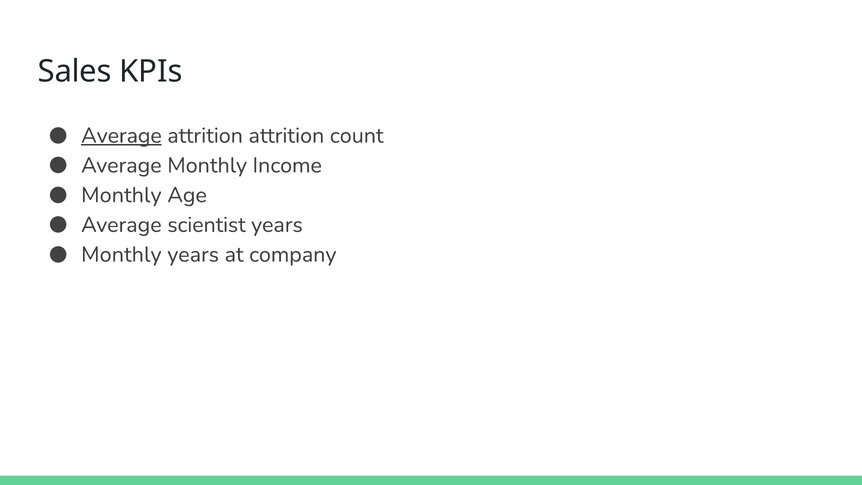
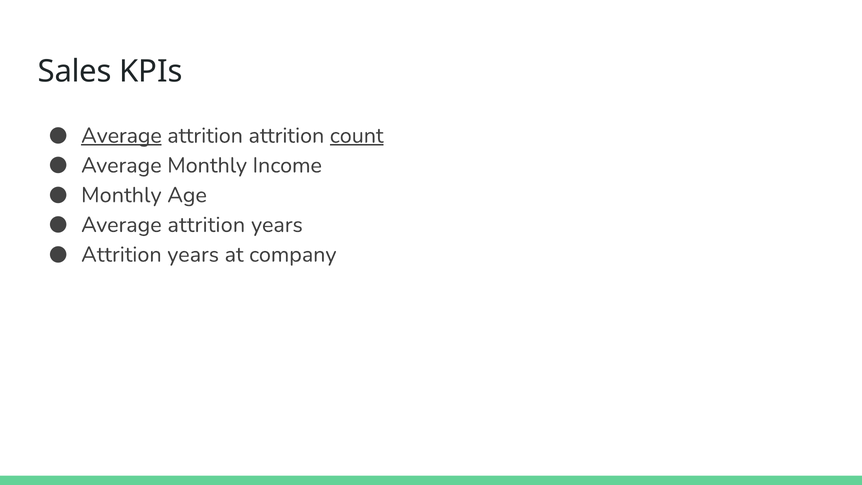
count underline: none -> present (357, 136)
scientist: scientist -> attrition (206, 225)
Monthly: Monthly -> Attrition (121, 254)
